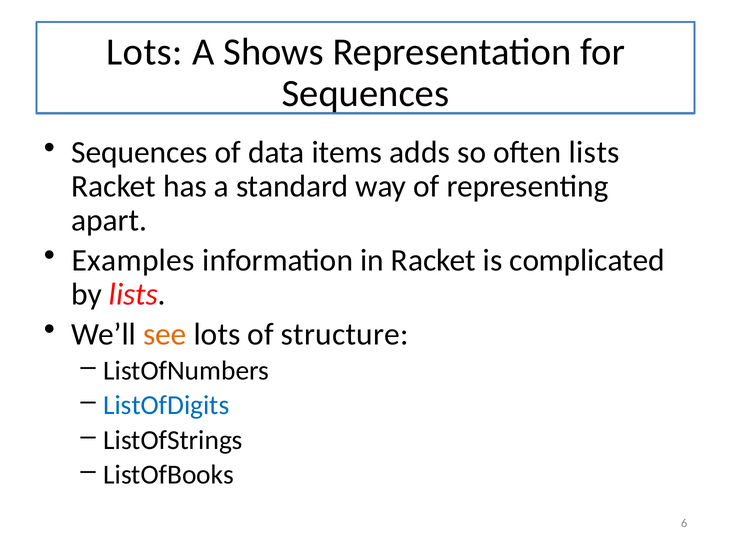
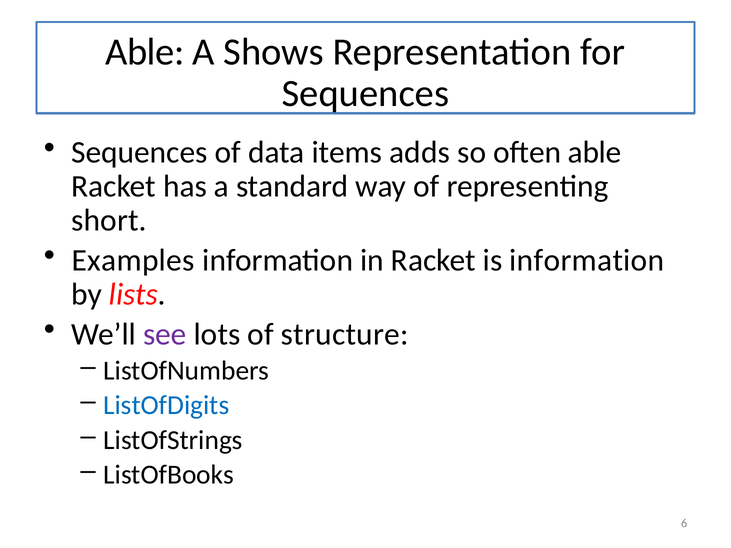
Lots: Lots -> Able (145, 52)
often lists: lists -> able (595, 153)
apart: apart -> short (109, 221)
is complicated: complicated -> information (587, 261)
see colour: orange -> purple (165, 334)
